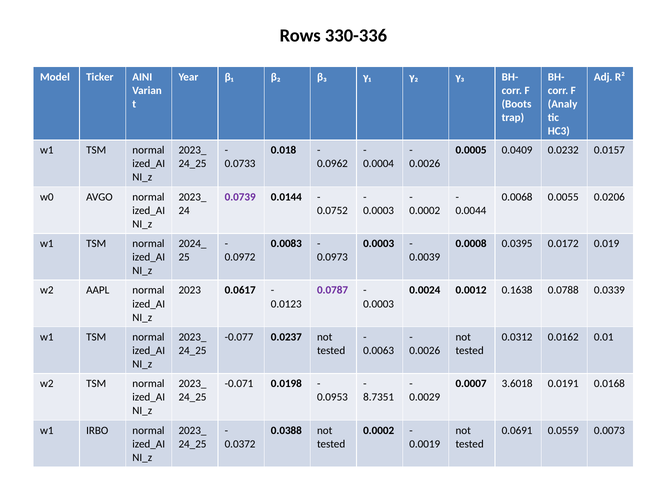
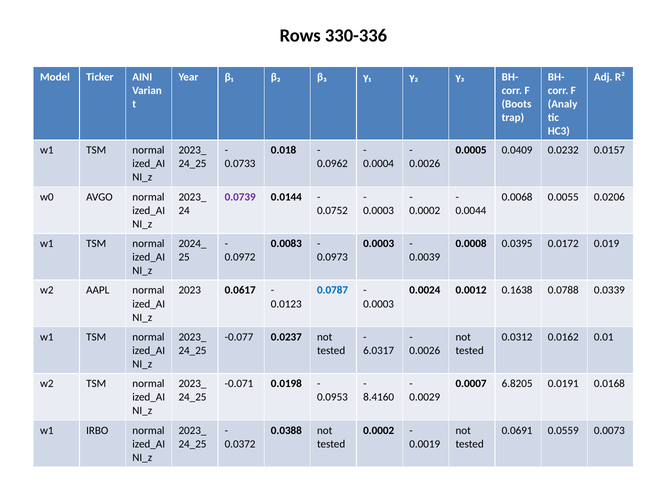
0.0787 colour: purple -> blue (333, 290)
0.0063: 0.0063 -> 6.0317 (379, 351)
3.6018: 3.6018 -> 6.8205 (517, 384)
8.7351: 8.7351 -> 8.4160 (379, 397)
